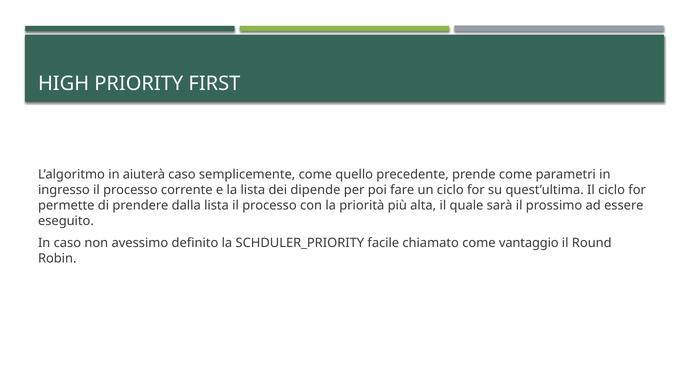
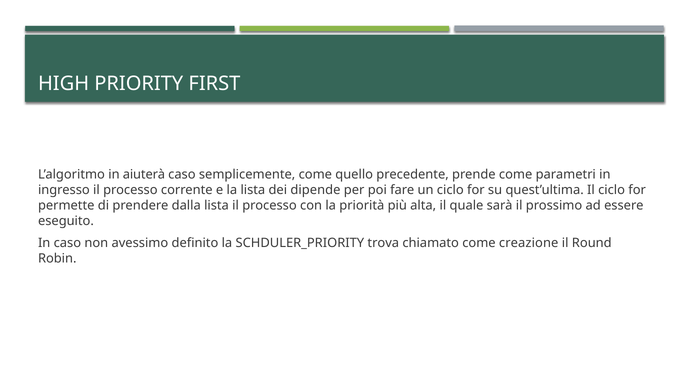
facile: facile -> trova (383, 244)
vantaggio: vantaggio -> creazione (529, 244)
